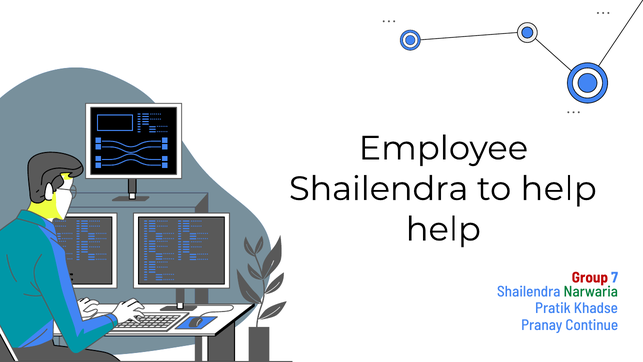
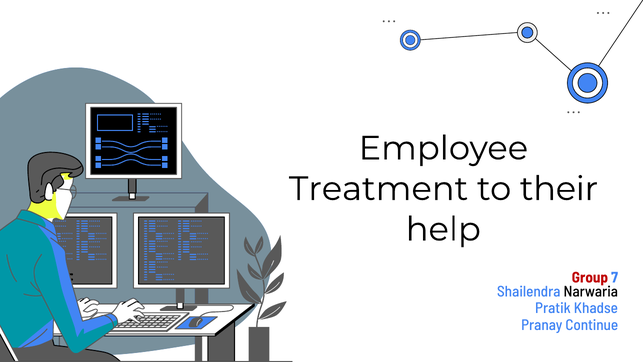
Shailendra: Shailendra -> Treatment (379, 189)
to help: help -> their (559, 189)
Narwaria colour: green -> black (591, 291)
